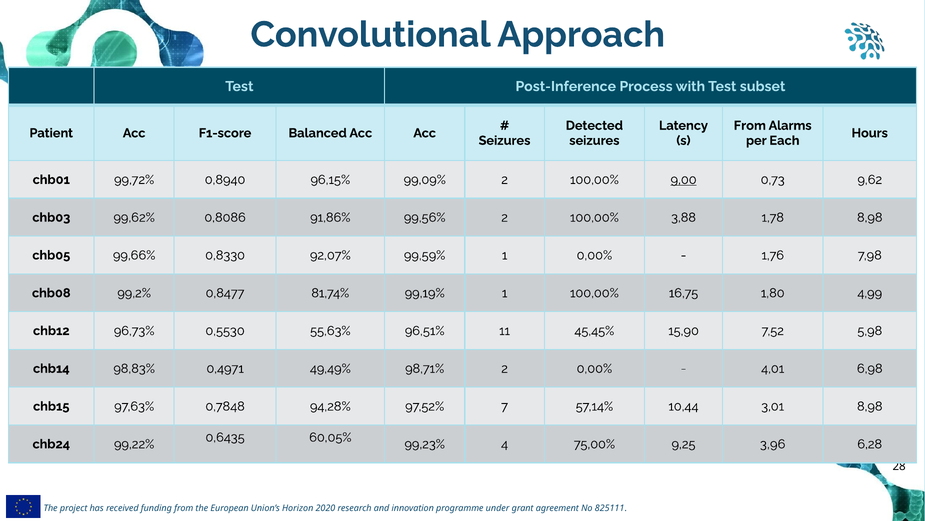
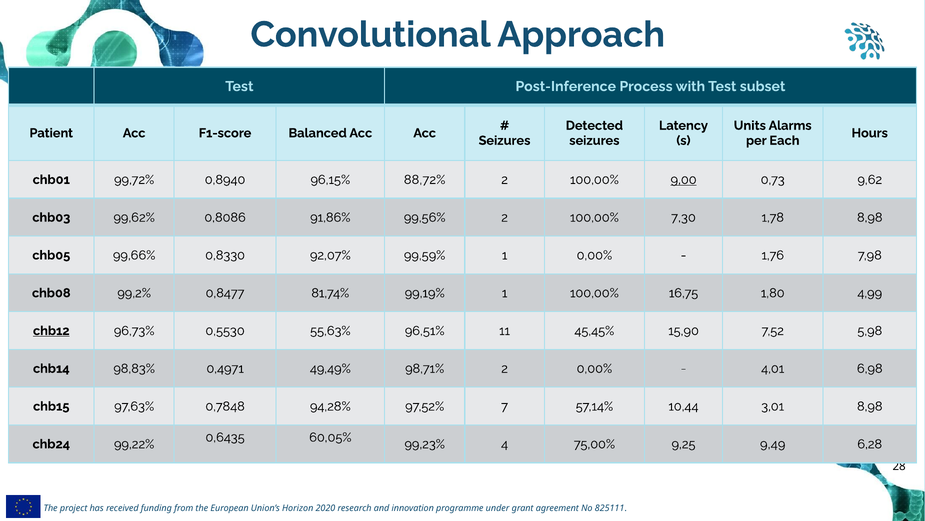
From: From -> Units (750, 125)
99,09%: 99,09% -> 88,72% (425, 179)
3,88: 3,88 -> 7,30 (683, 217)
chb12 underline: none -> present (51, 330)
3,96: 3,96 -> 9,49 (773, 444)
